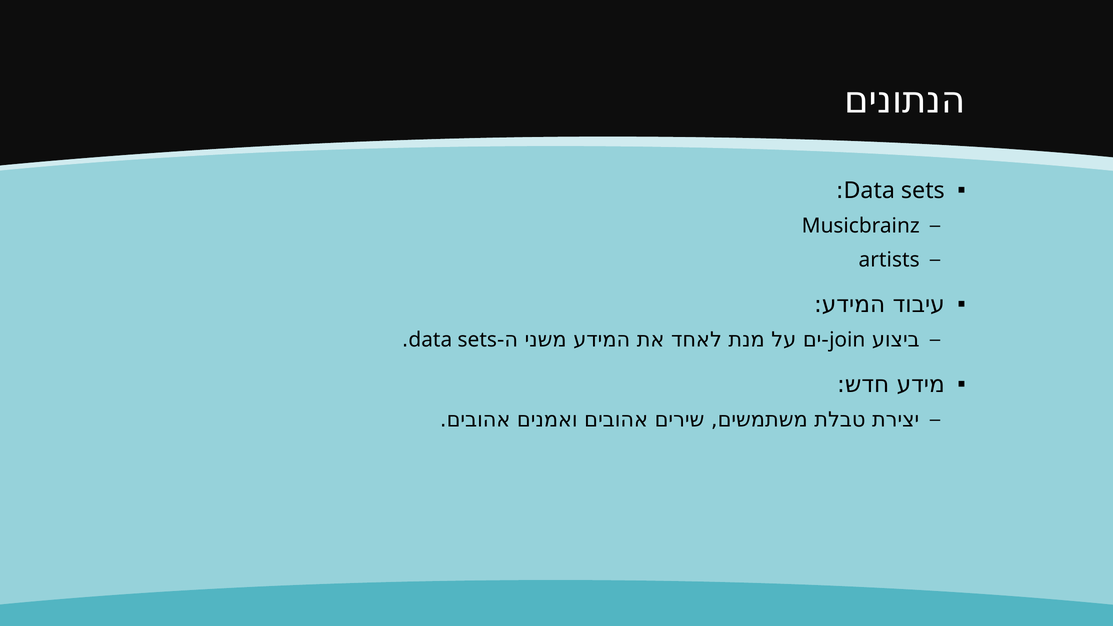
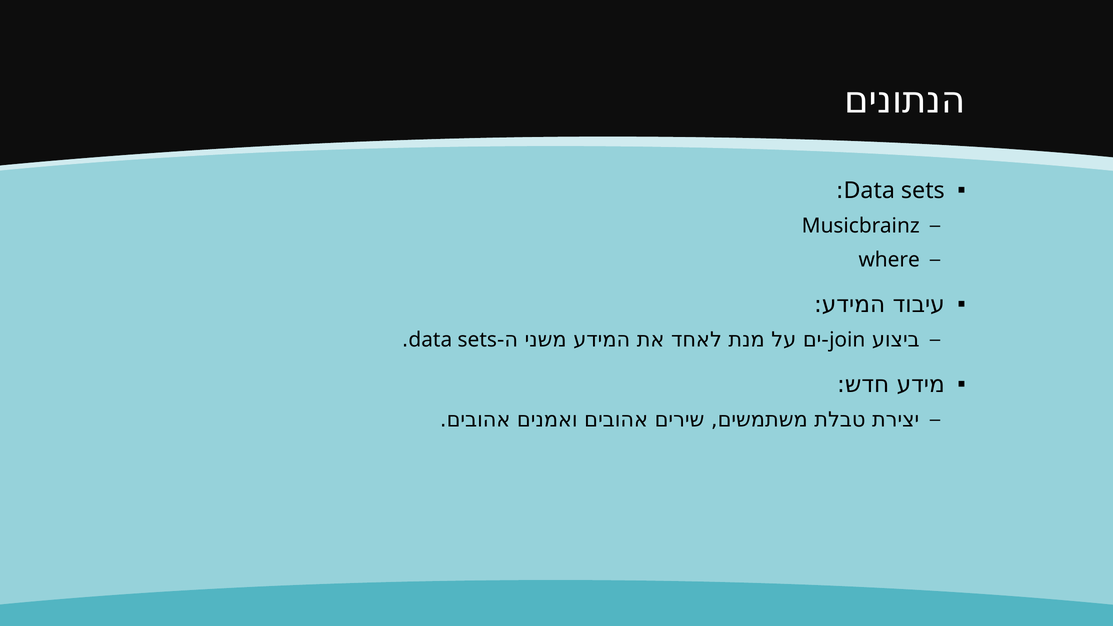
artists: artists -> where (889, 260)
